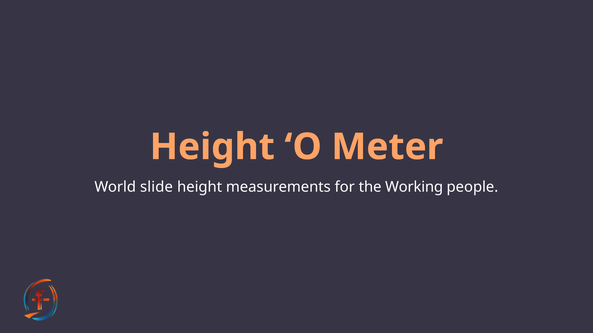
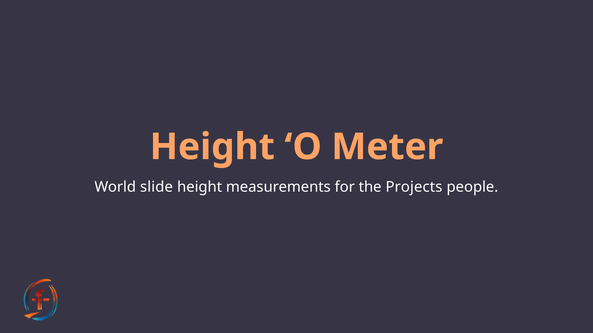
Working: Working -> Projects (414, 187)
